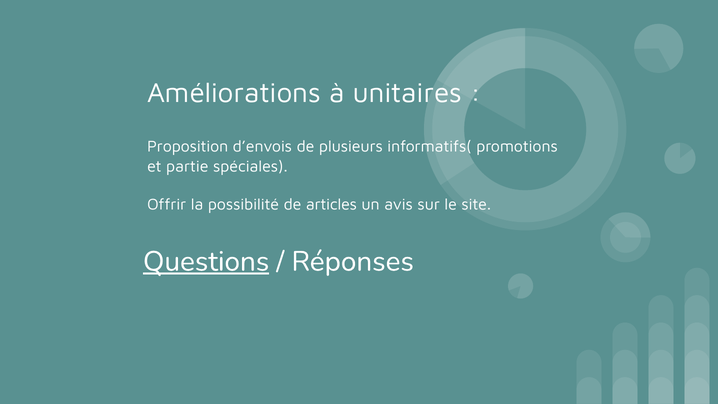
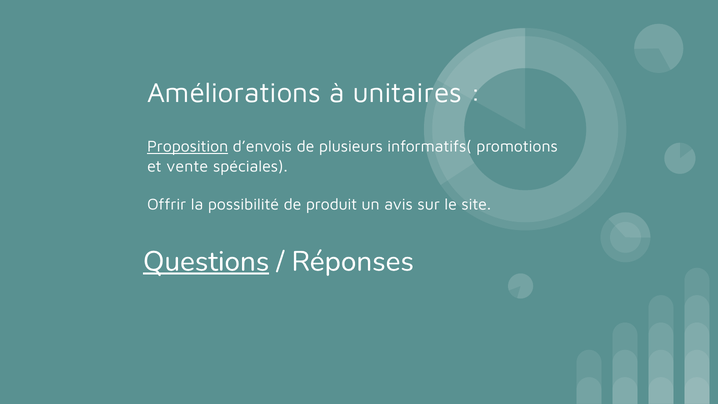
Proposition underline: none -> present (188, 146)
partie: partie -> vente (187, 166)
articles: articles -> produit (332, 205)
